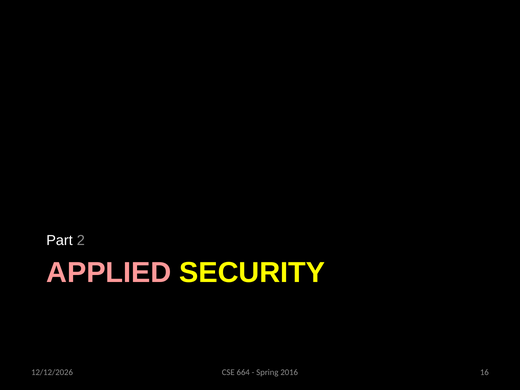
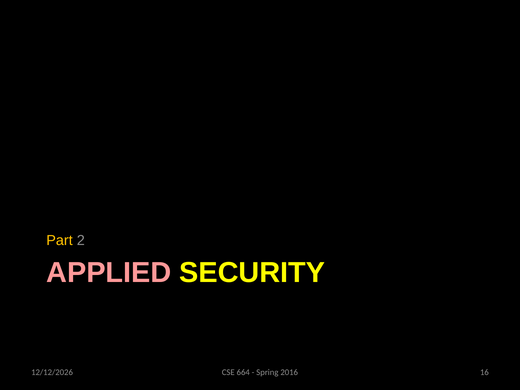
Part colour: white -> yellow (59, 240)
